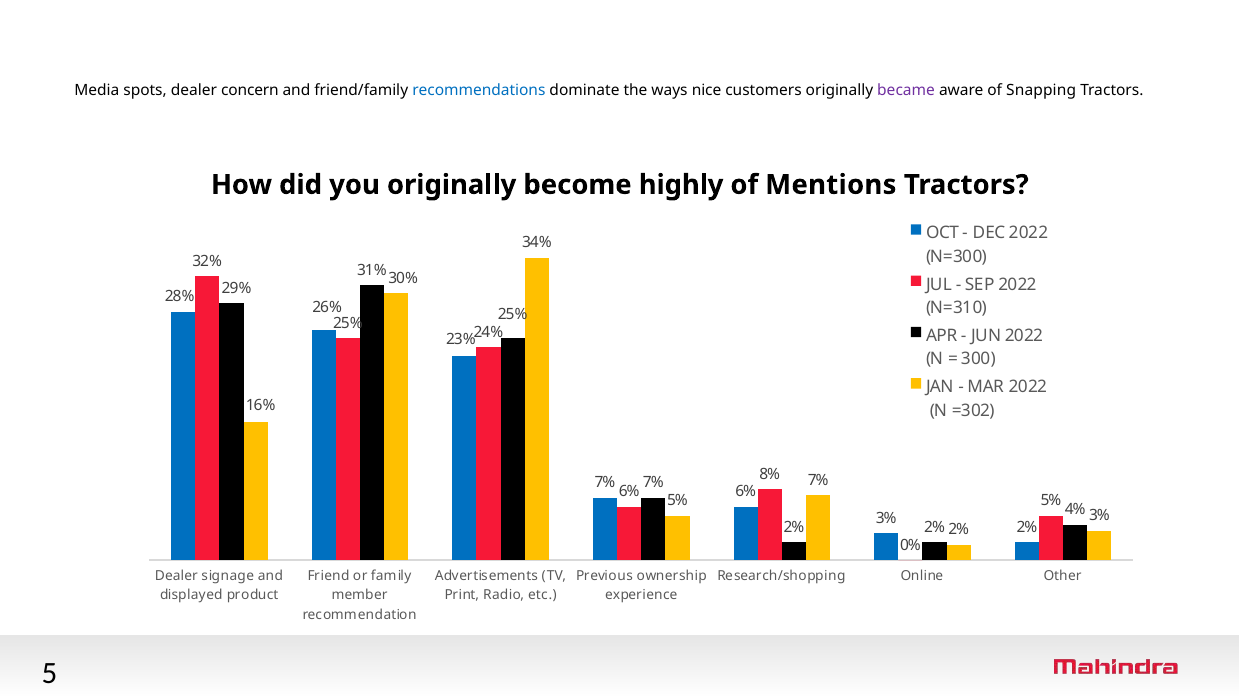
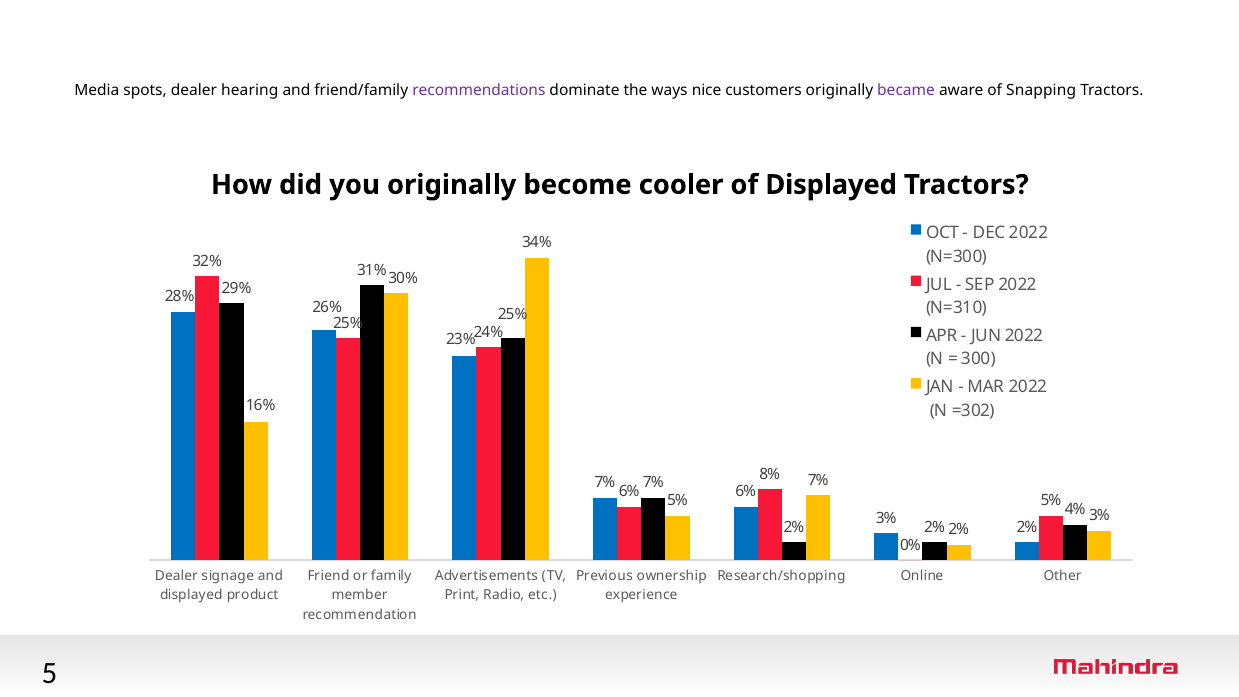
concern: concern -> hearing (250, 90)
recommendations colour: blue -> purple (479, 90)
highly: highly -> cooler (681, 185)
of Mentions: Mentions -> Displayed (831, 185)
